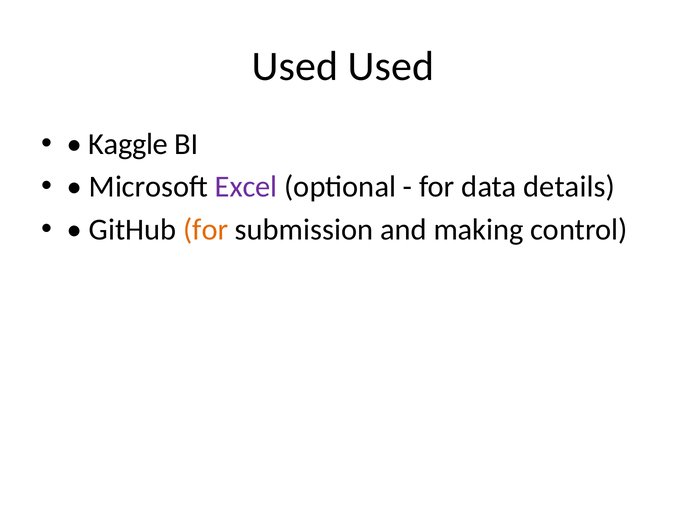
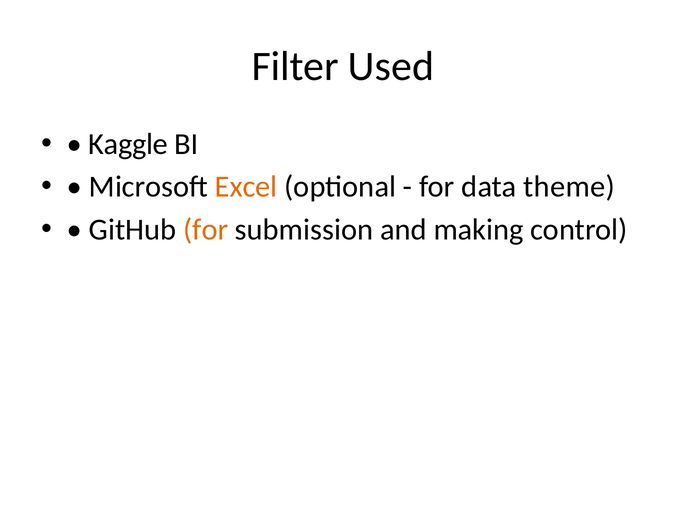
Used: Used -> Filter (295, 66)
Excel colour: purple -> orange (246, 187)
details: details -> theme (569, 187)
